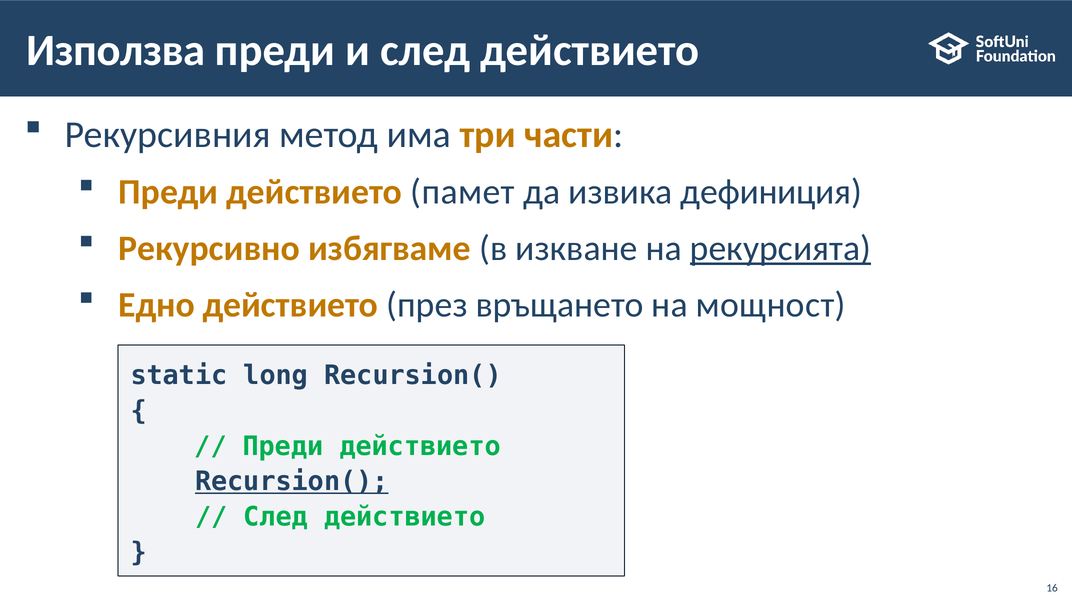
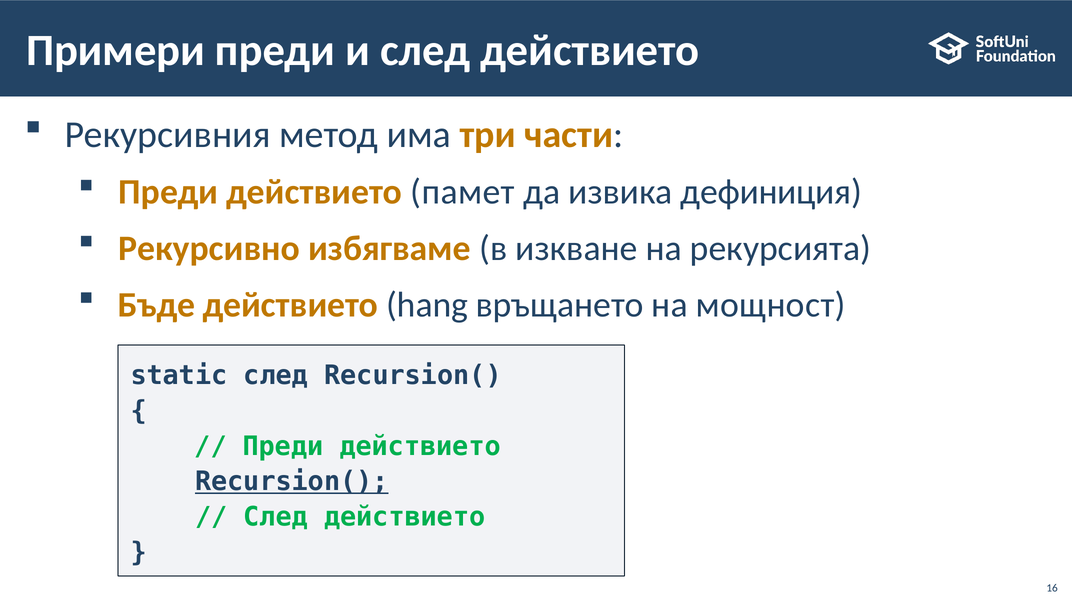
Използва: Използва -> Примери (116, 51)
рекурсията underline: present -> none (781, 248)
Едно: Едно -> Бъде (157, 305)
през: през -> hang (427, 305)
static long: long -> след (276, 376)
